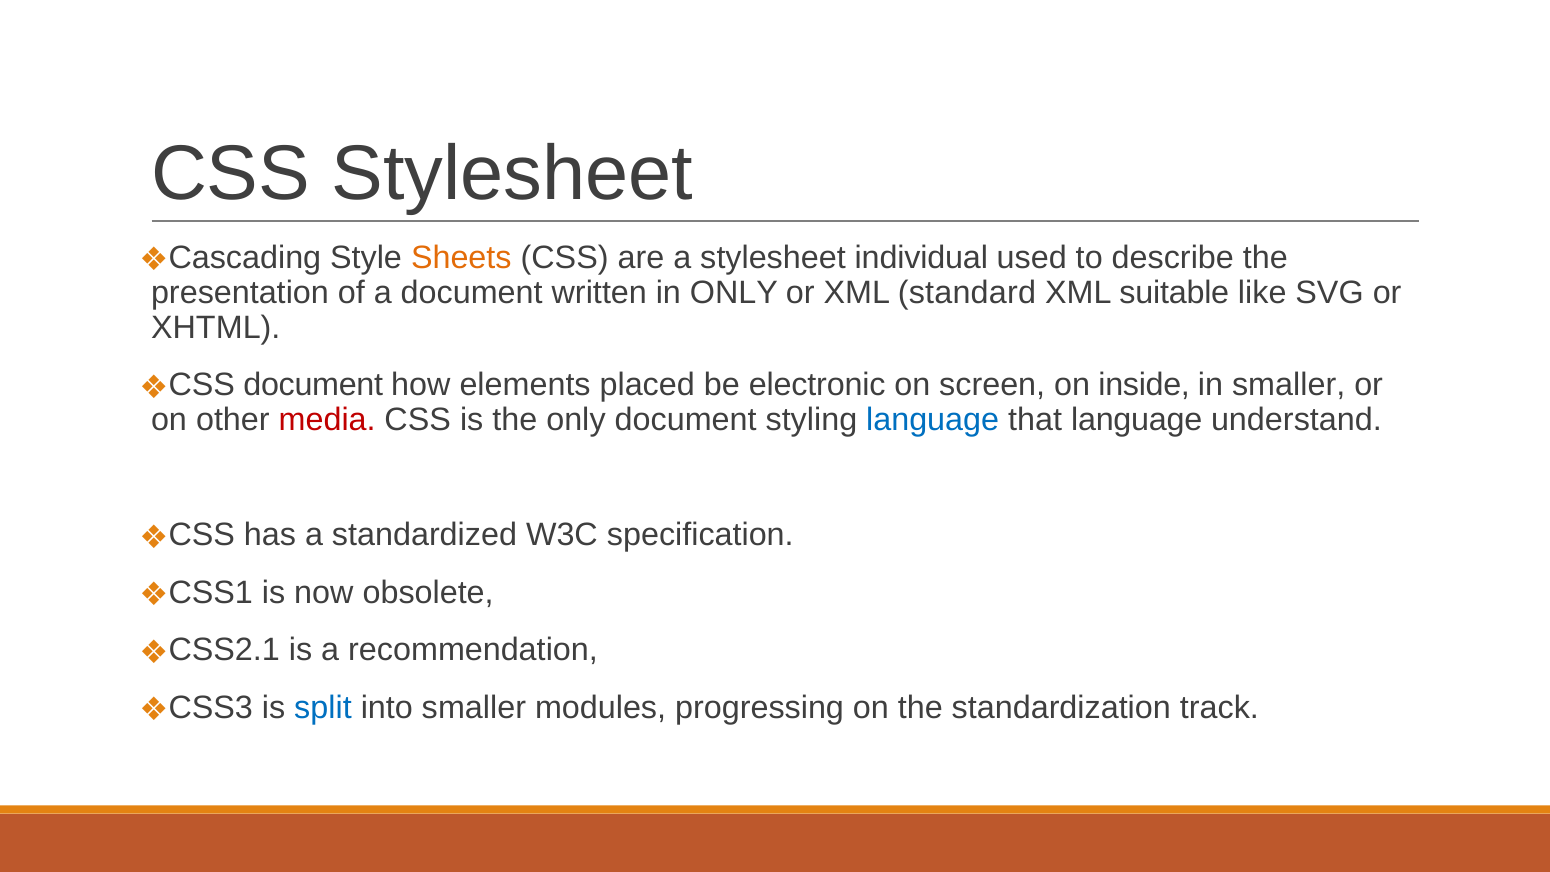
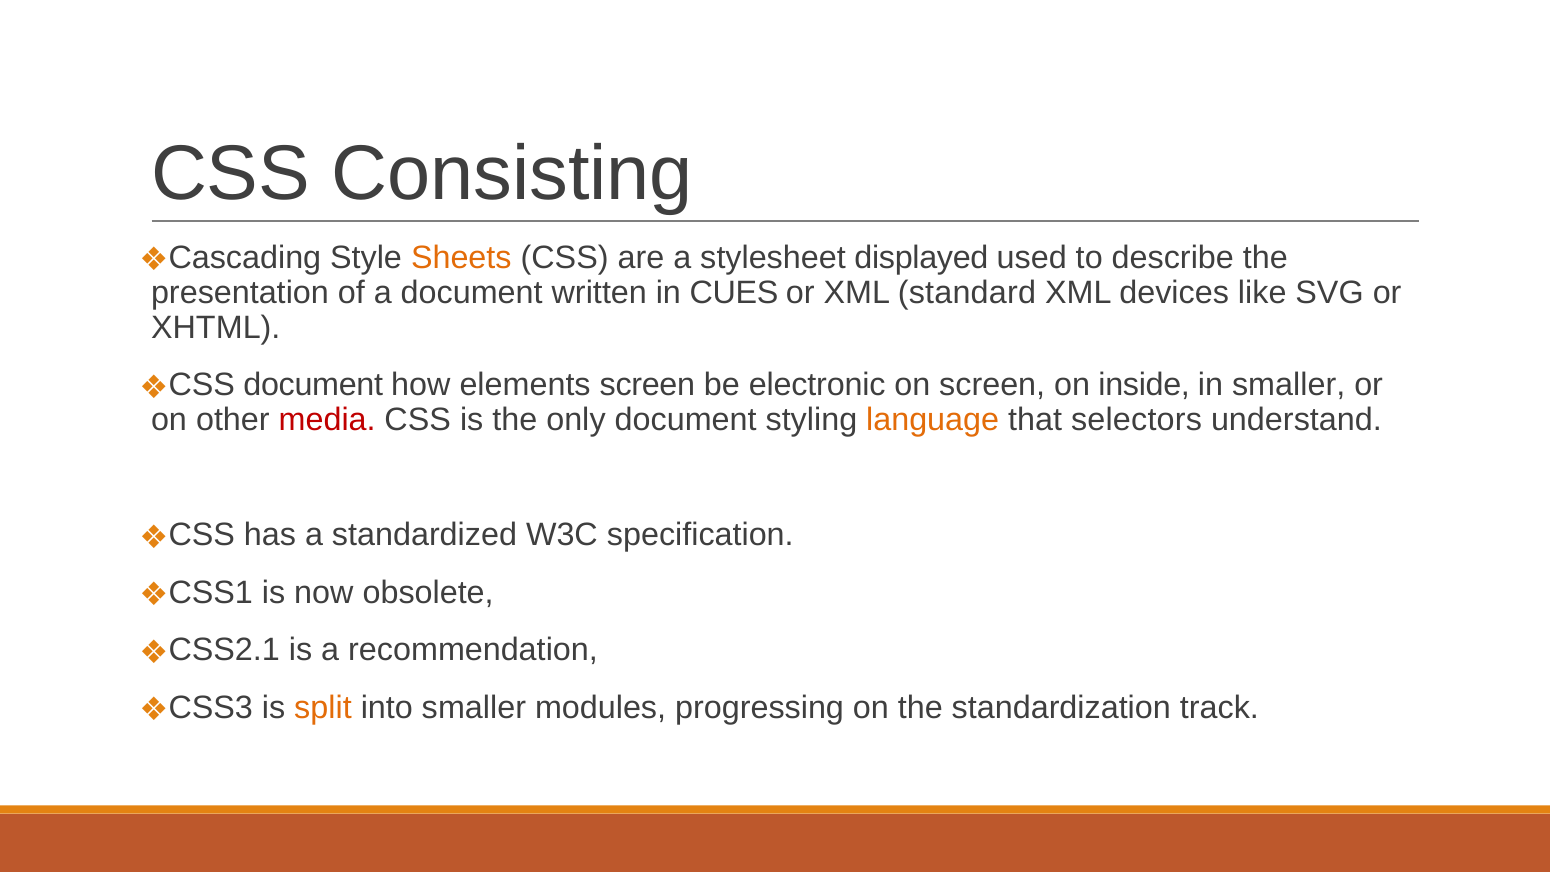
CSS Stylesheet: Stylesheet -> Consisting (512, 174)
individual: individual -> displayed (921, 258)
in ONLY: ONLY -> CUES (734, 293)
suitable: suitable -> devices (1174, 293)
elements placed: placed -> screen (647, 385)
language colour: blue -> orange (933, 420)
that language: language -> selectors (1137, 420)
split colour: blue -> orange (323, 708)
